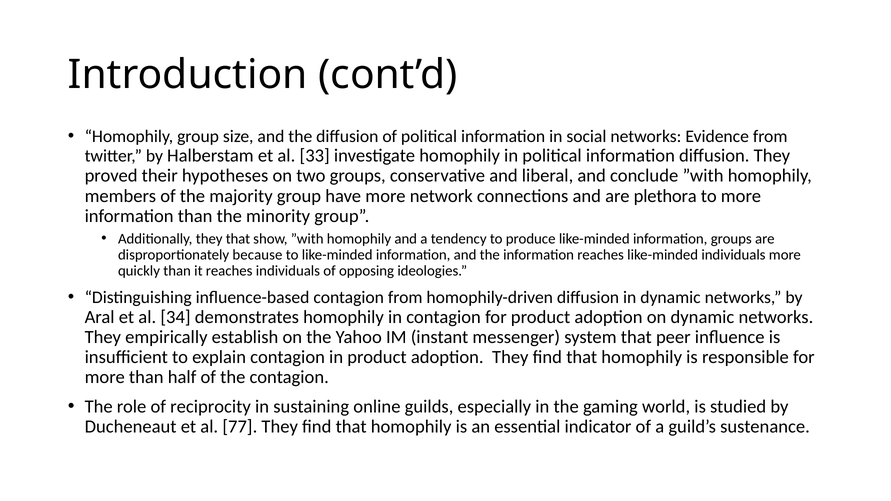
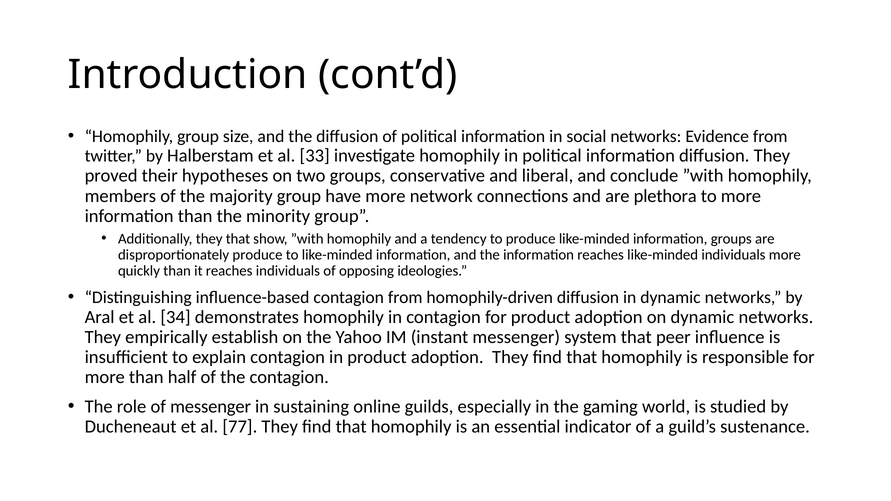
disproportionately because: because -> produce (257, 255)
of reciprocity: reciprocity -> messenger (211, 407)
